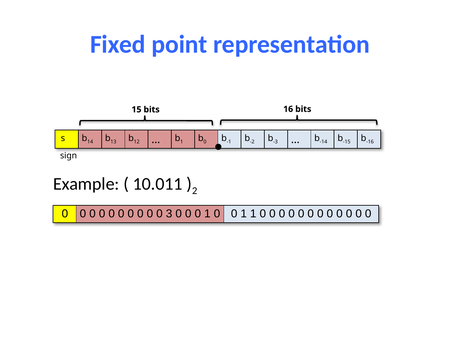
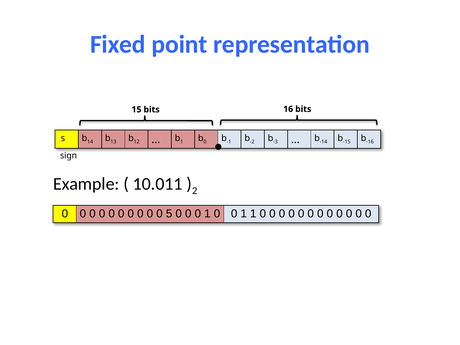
3: 3 -> 5 (169, 214)
